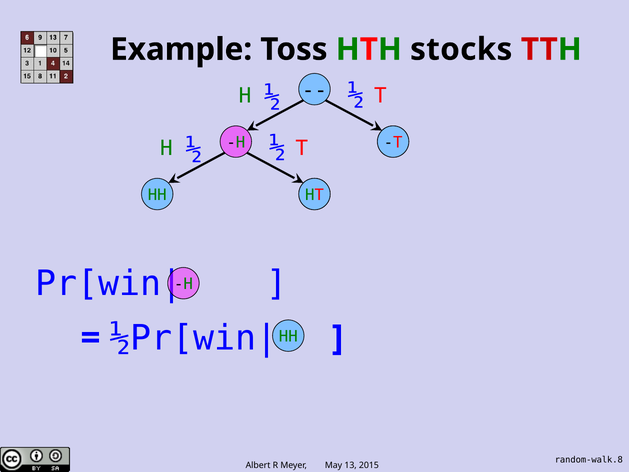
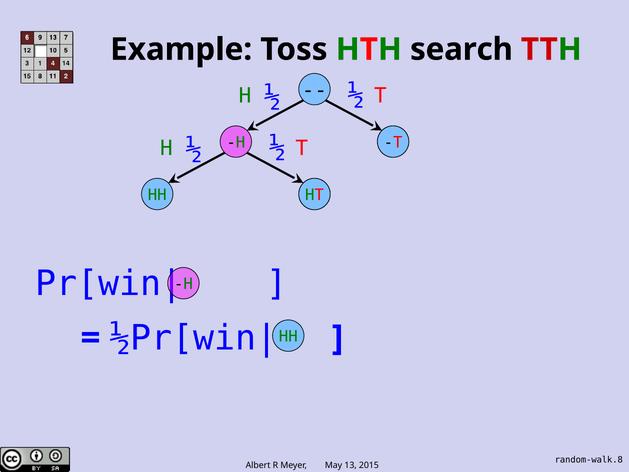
stocks: stocks -> search (461, 49)
